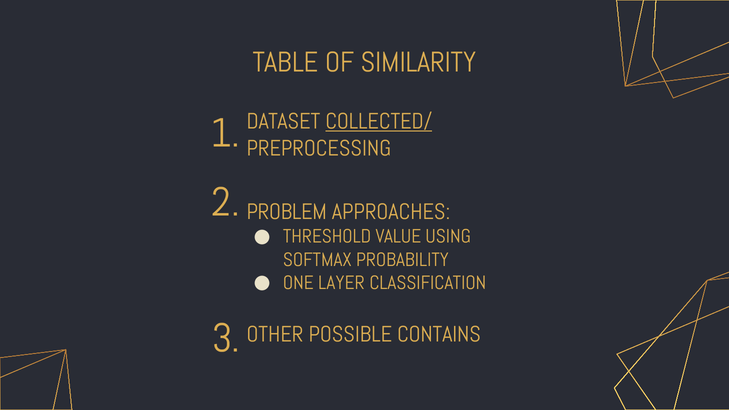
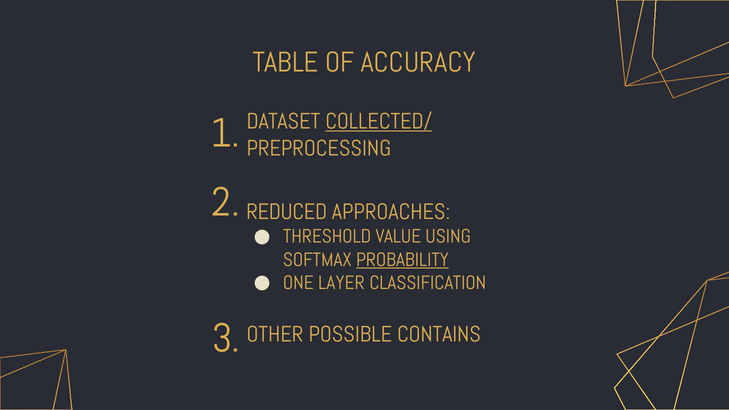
SIMILARITY: SIMILARITY -> ACCURACY (418, 62)
PROBLEM: PROBLEM -> REDUCED (287, 212)
PROBABILITY underline: none -> present (402, 260)
